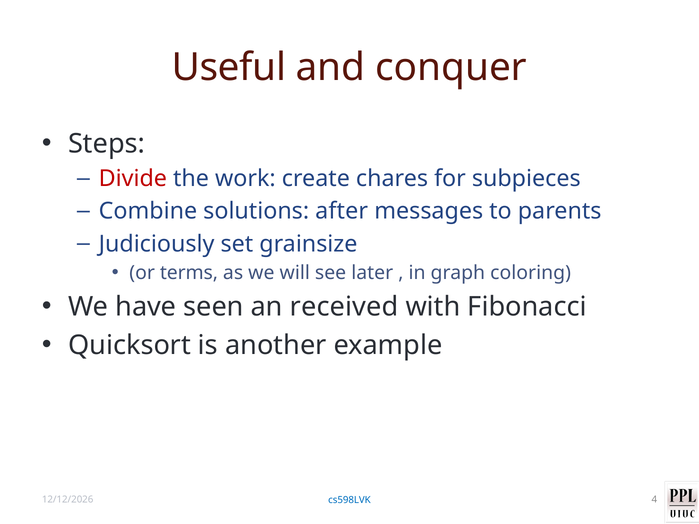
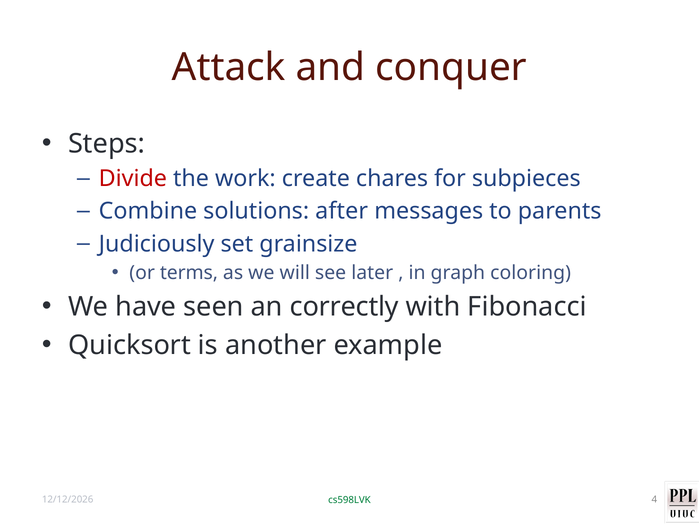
Useful: Useful -> Attack (229, 67)
received: received -> correctly (344, 307)
cs598LVK colour: blue -> green (349, 501)
